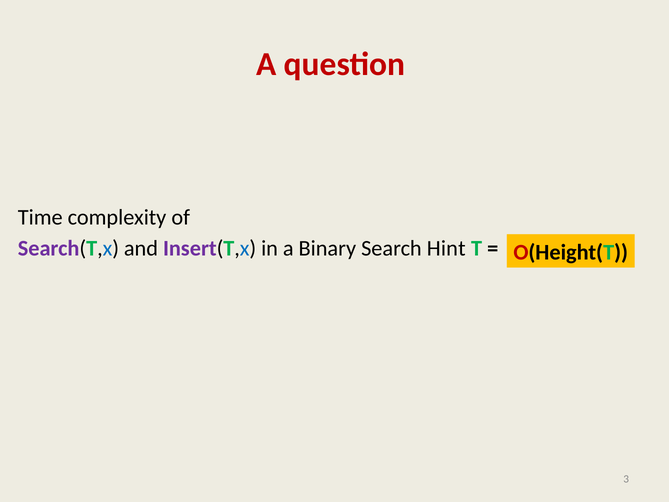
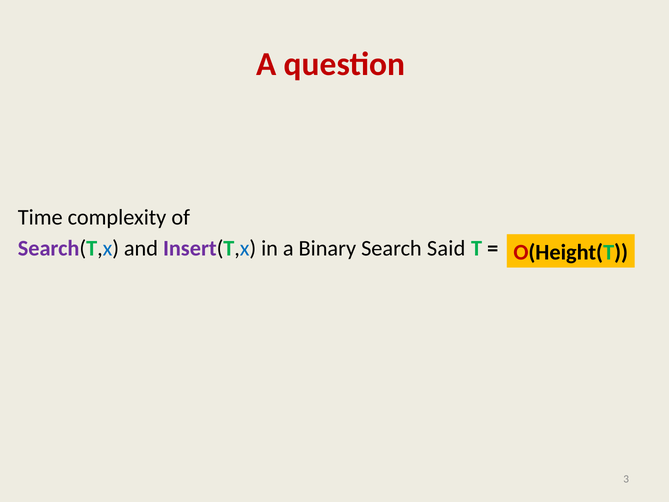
Hint: Hint -> Said (446, 248)
